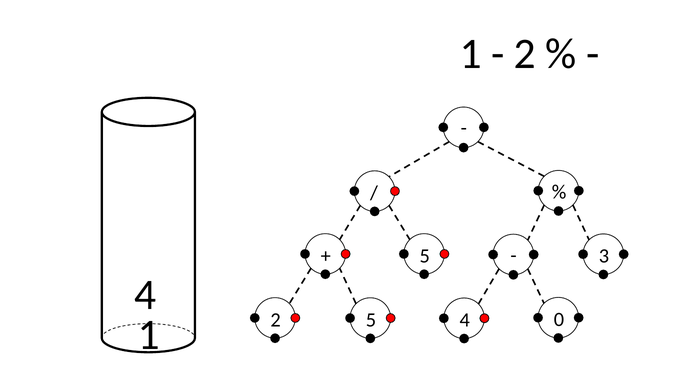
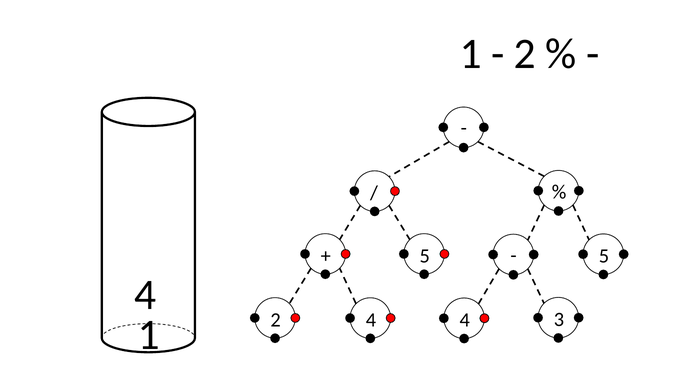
3: 3 -> 5 (604, 256)
2 5: 5 -> 4 (371, 320)
0: 0 -> 3 (559, 320)
